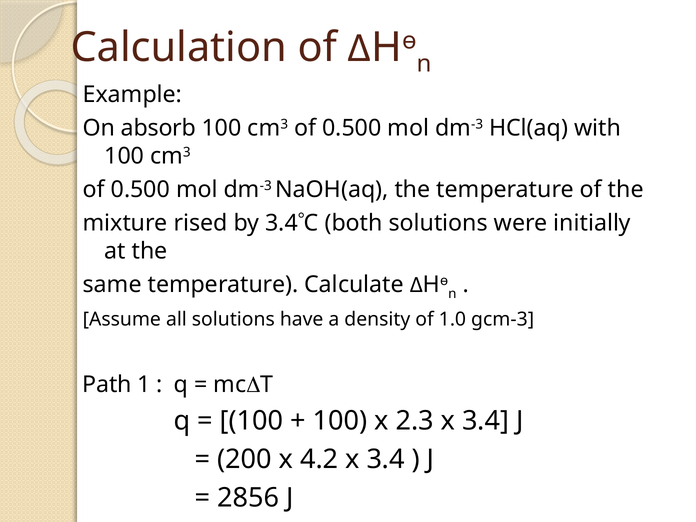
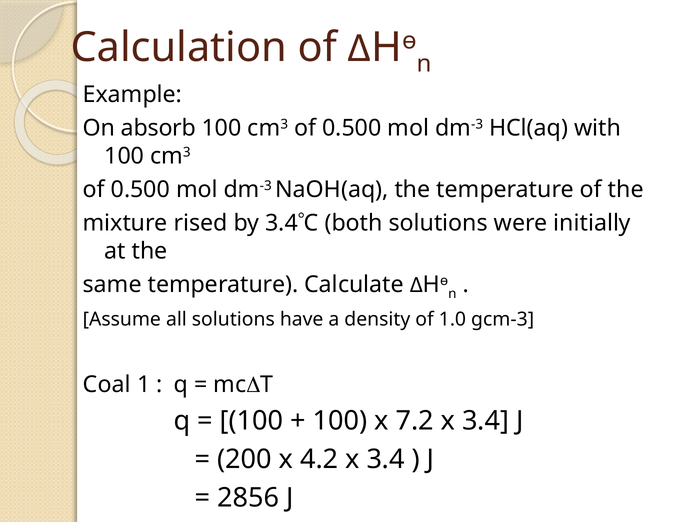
Path: Path -> Coal (107, 385)
2.3: 2.3 -> 7.2 (415, 421)
